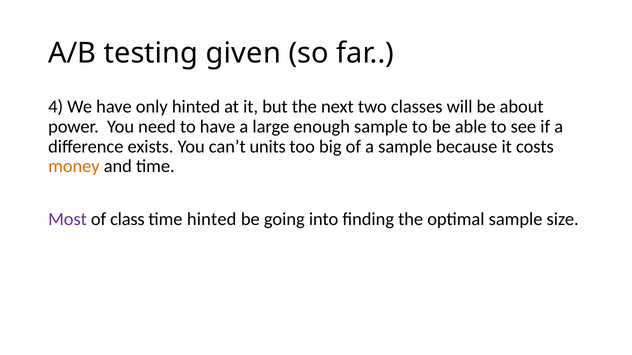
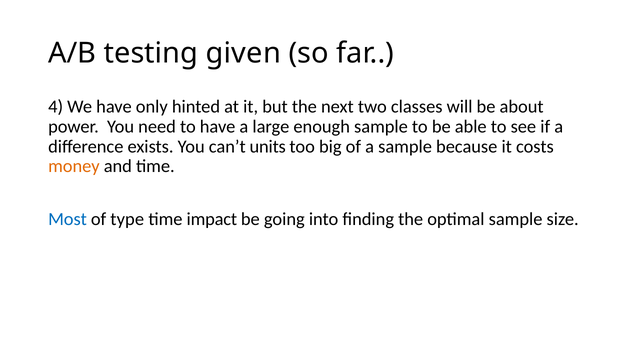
Most colour: purple -> blue (67, 220)
class: class -> type (127, 220)
time hinted: hinted -> impact (212, 220)
